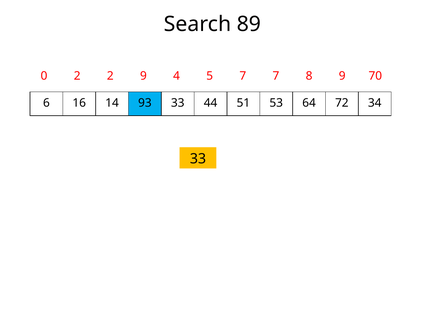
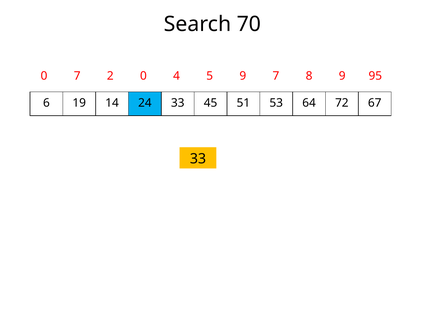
89: 89 -> 70 (249, 24)
0 2: 2 -> 7 (77, 76)
2 9: 9 -> 0 (143, 76)
5 7: 7 -> 9 (243, 76)
70: 70 -> 95 (375, 76)
16: 16 -> 19 (79, 103)
93: 93 -> 24 (145, 103)
44: 44 -> 45 (211, 103)
34: 34 -> 67 (375, 103)
